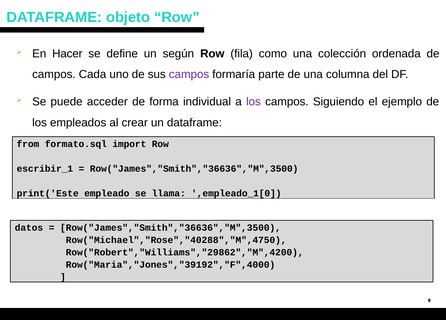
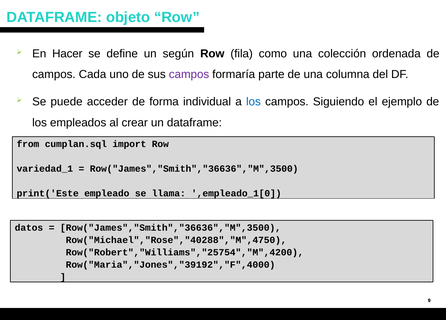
los colour: purple -> blue (253, 102)
formato.sql: formato.sql -> cumplan.sql (76, 144)
escribir_1: escribir_1 -> variedad_1 (45, 169)
Row("Robert","Williams","29862","M",4200: Row("Robert","Williams","29862","M",4200 -> Row("Robert","Williams","25754","M",4200 (185, 252)
